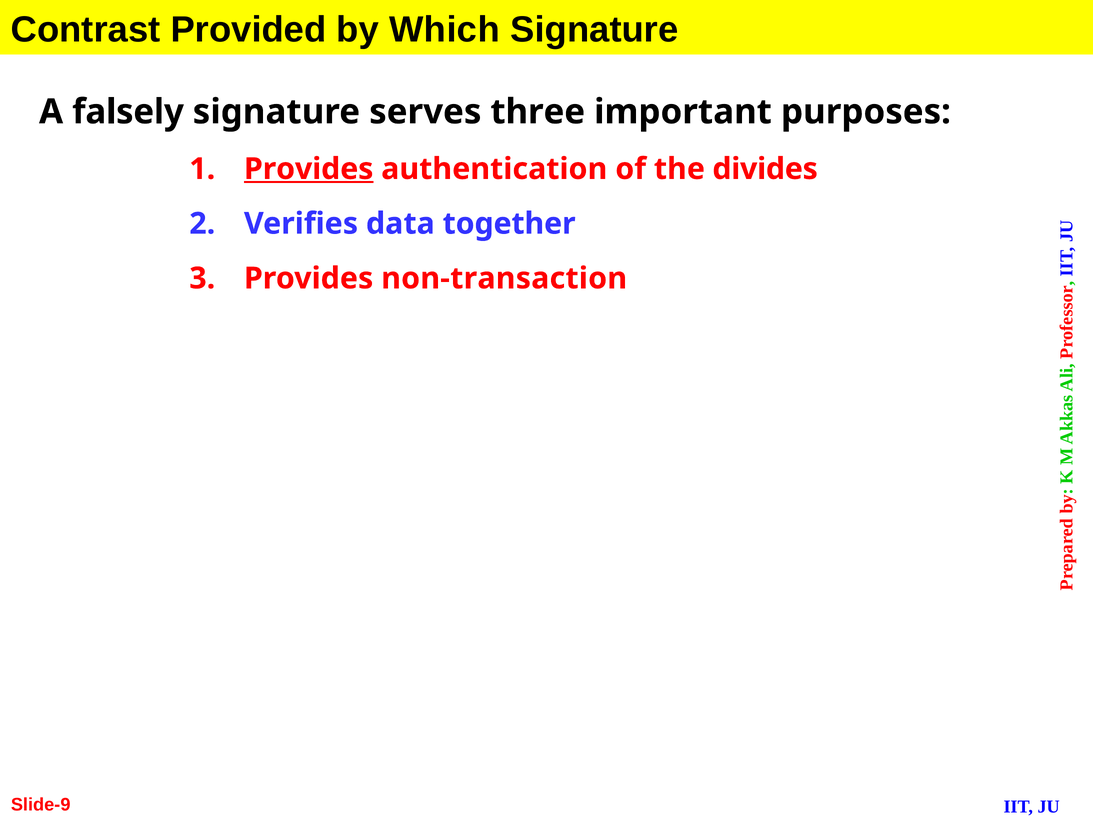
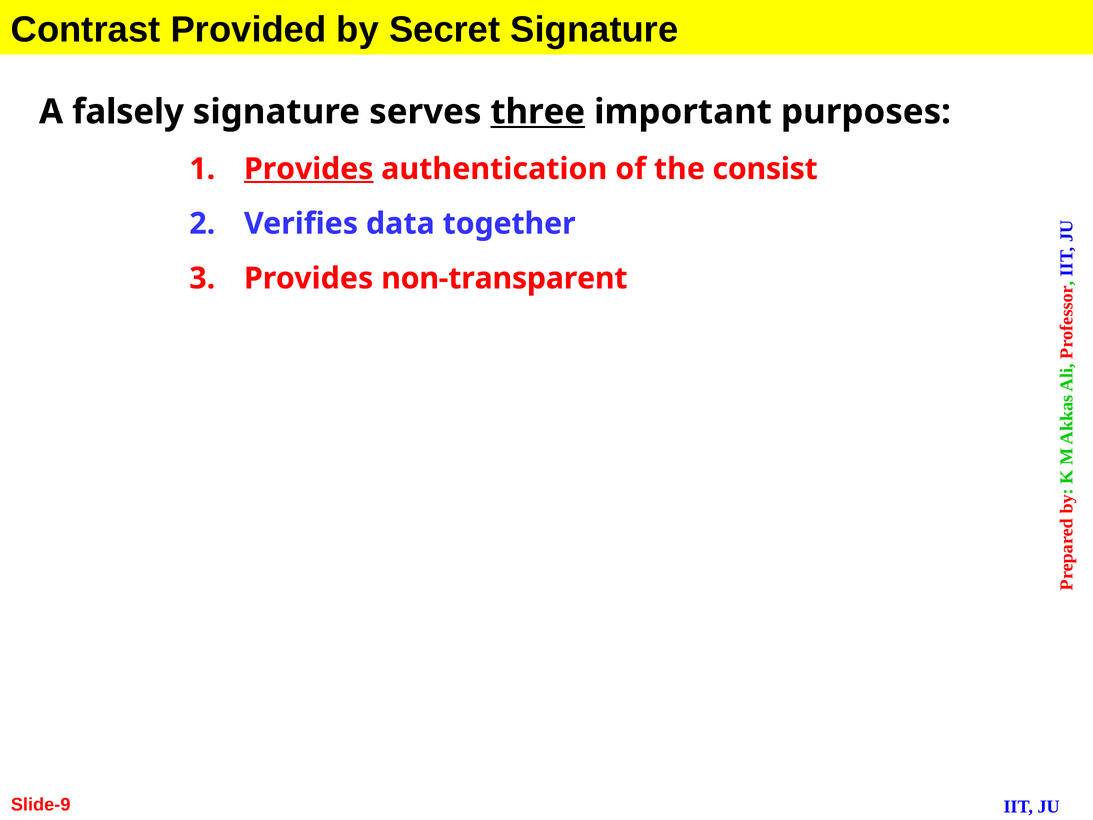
Which: Which -> Secret (445, 30)
three underline: none -> present (538, 112)
divides: divides -> consist (765, 169)
non-transaction: non-transaction -> non-transparent (504, 278)
